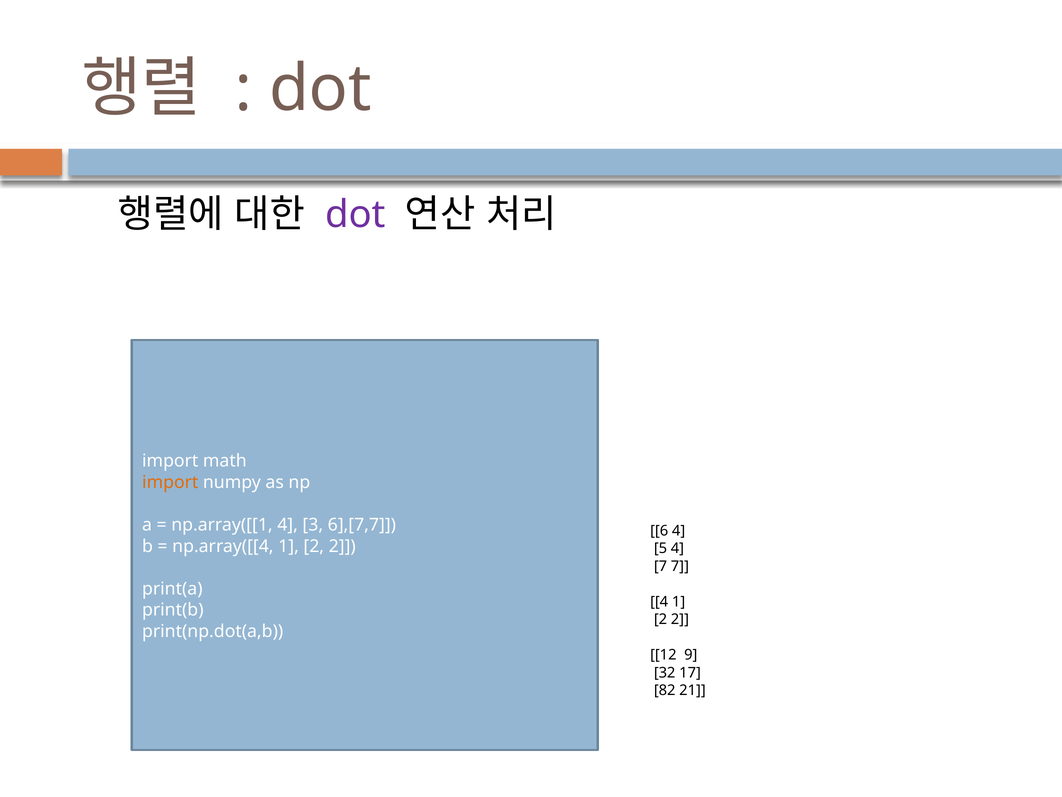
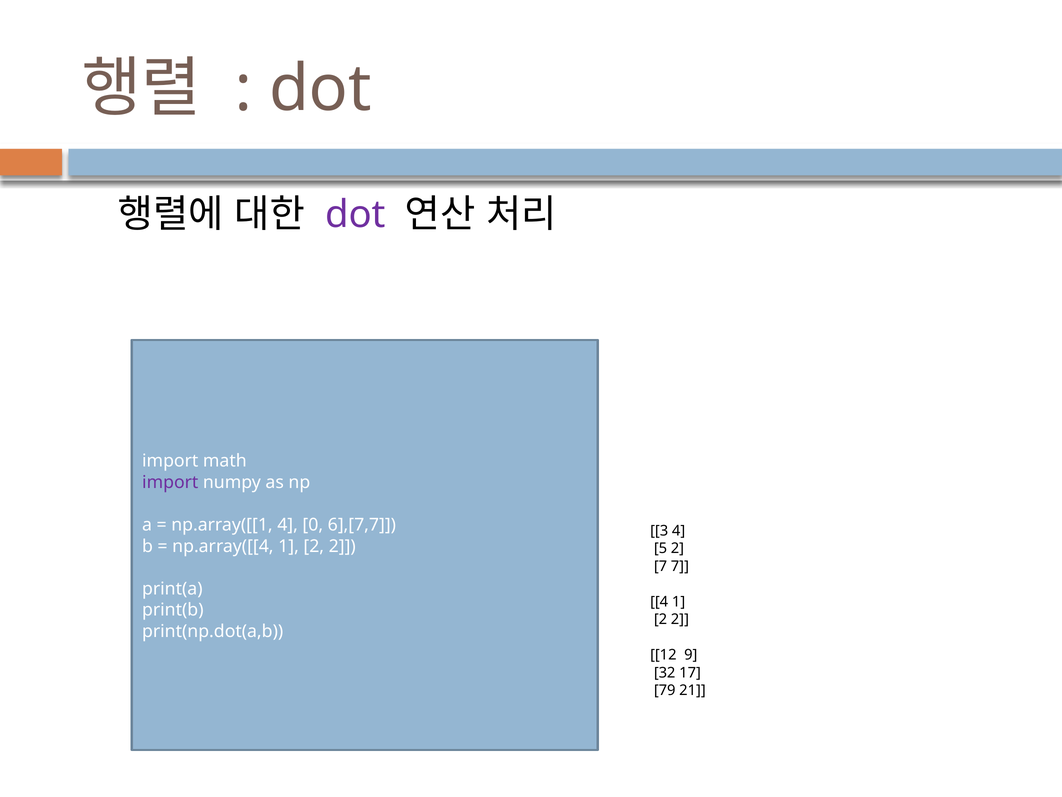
import colour: orange -> purple (170, 482)
3: 3 -> 0 (313, 525)
6: 6 -> 3 (659, 530)
5 4: 4 -> 2 (677, 548)
82: 82 -> 79 (665, 690)
